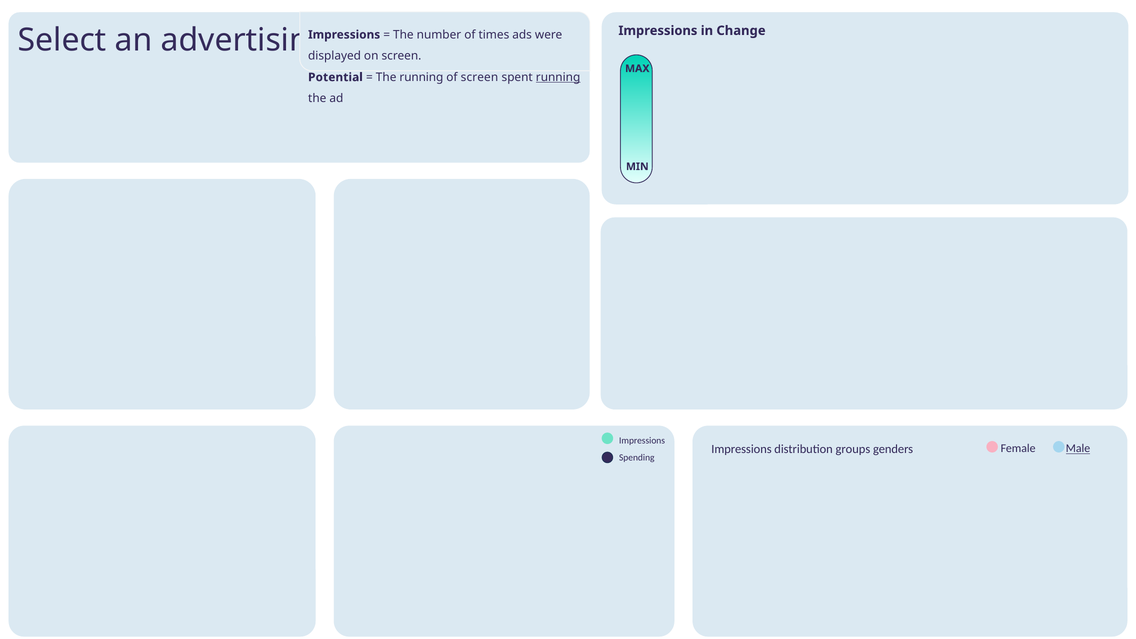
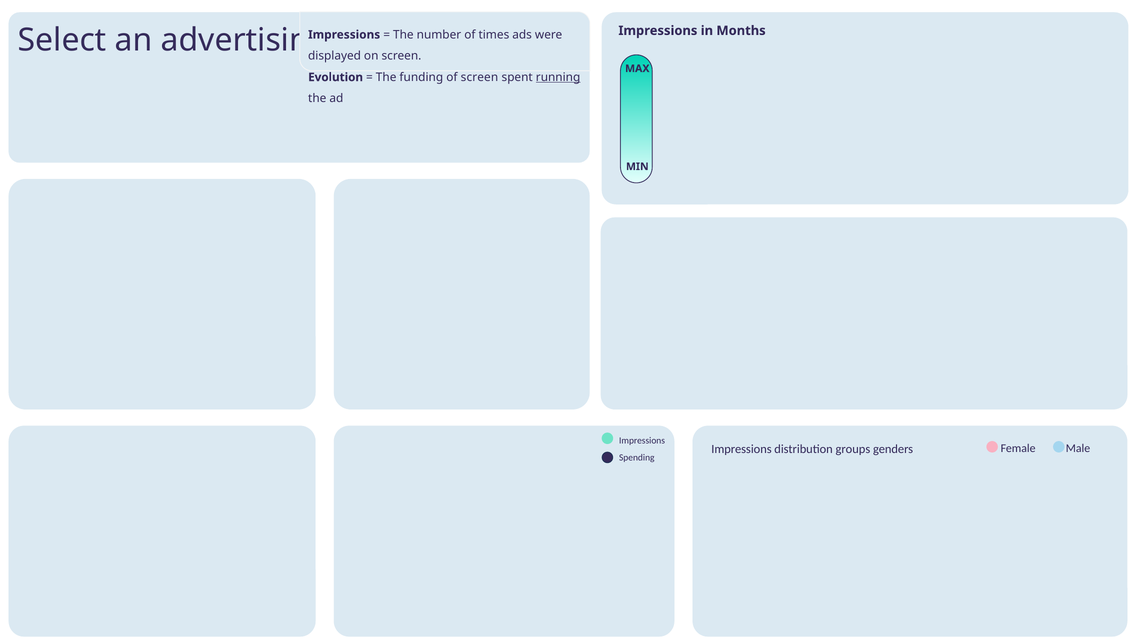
Change: Change -> Months (741, 31)
Potential: Potential -> Evolution (336, 77)
The running: running -> funding (421, 77)
Male underline: present -> none (1078, 449)
